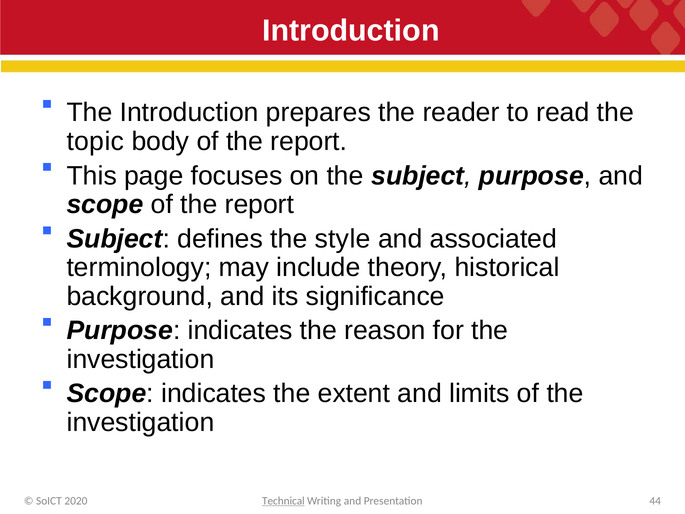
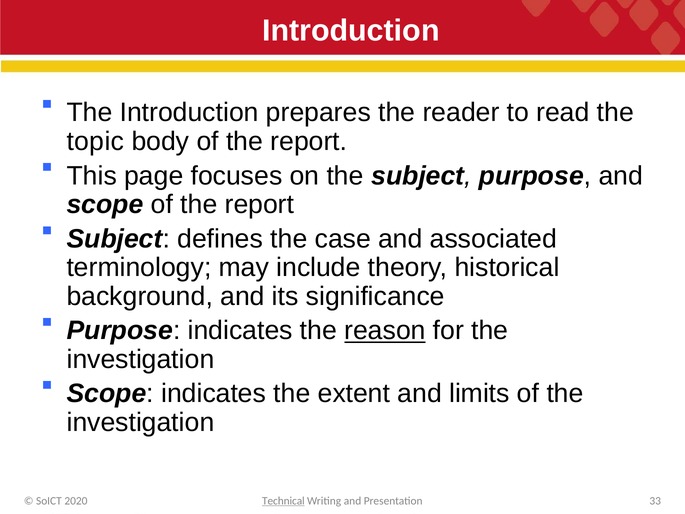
style: style -> case (343, 239)
reason underline: none -> present (385, 330)
44: 44 -> 33 (655, 501)
